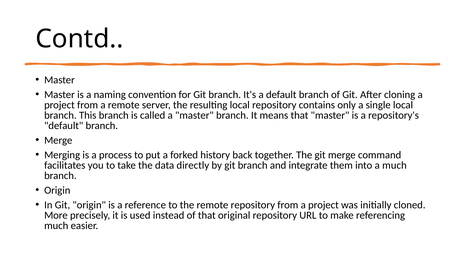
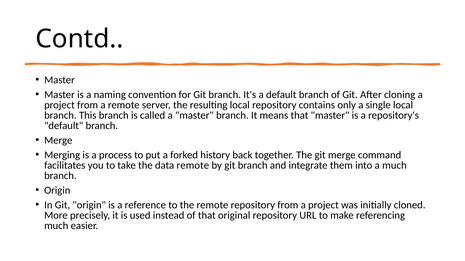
data directly: directly -> remote (193, 166)
